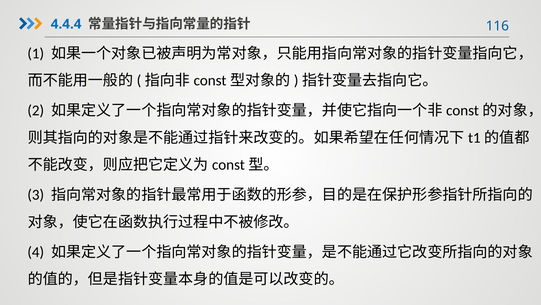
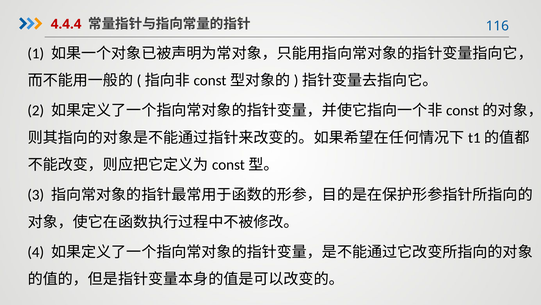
4.4.4 colour: blue -> red (66, 24)
